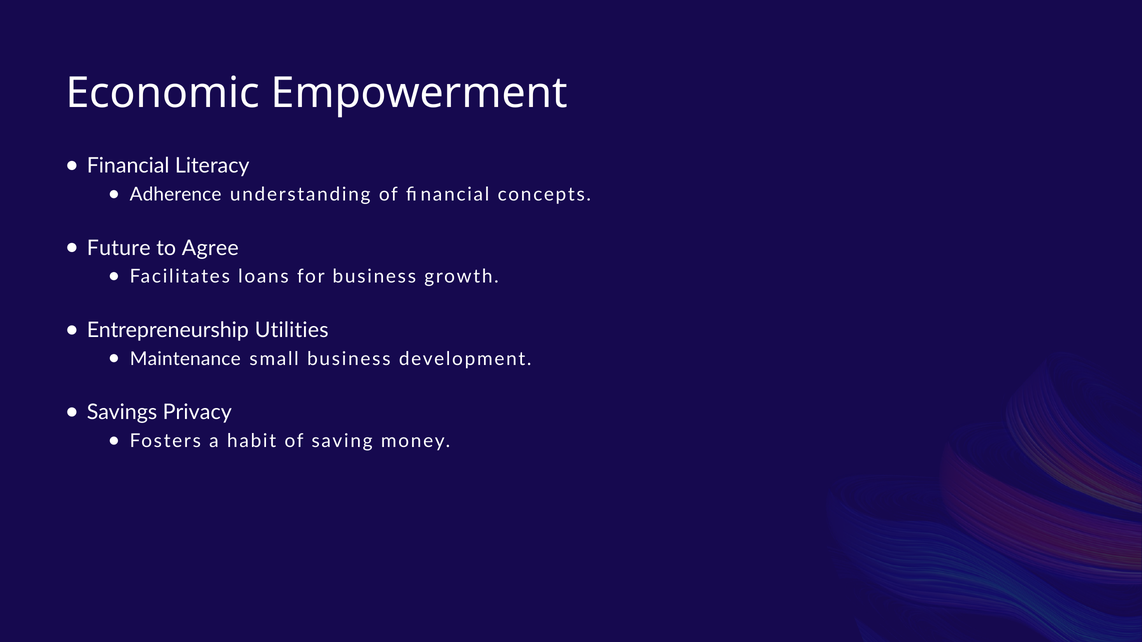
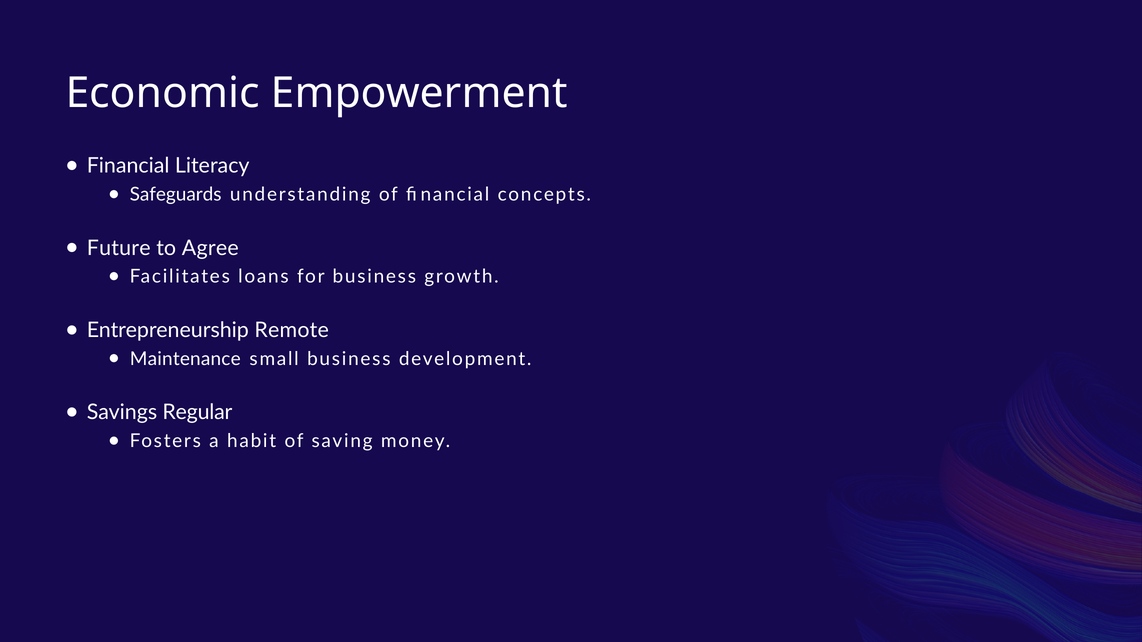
Adherence: Adherence -> Safeguards (176, 195)
Utilities: Utilities -> Remote (292, 330)
Privacy: Privacy -> Regular (197, 413)
